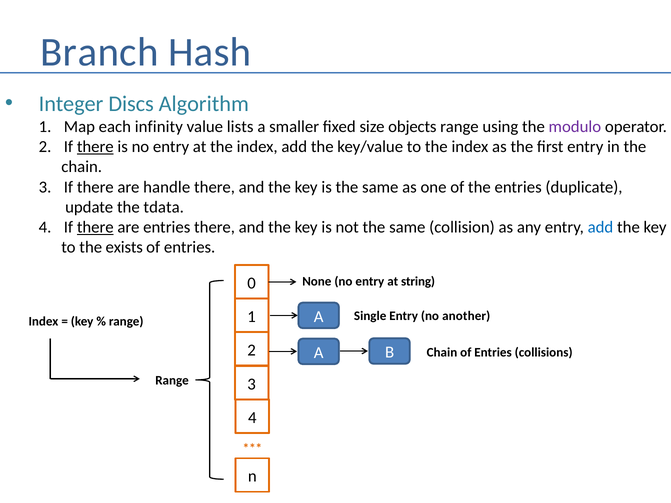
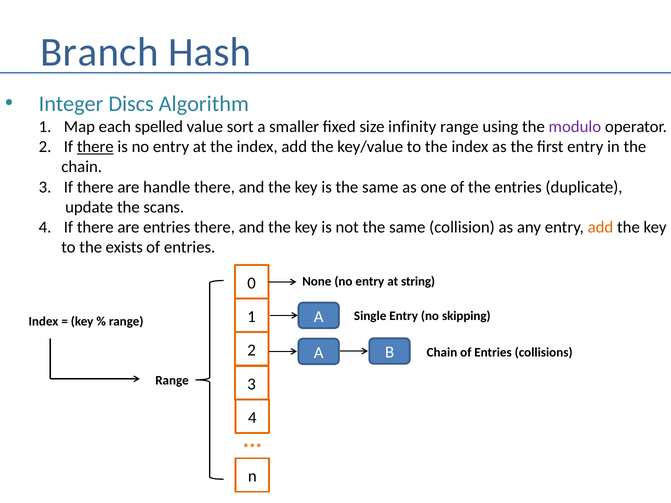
infinity: infinity -> spelled (159, 127)
lists: lists -> sort (240, 127)
objects: objects -> infinity (412, 127)
tdata: tdata -> scans (164, 207)
there underline: present -> none (95, 227)
add colour: blue -> orange (600, 227)
another: another -> skipping (466, 316)
